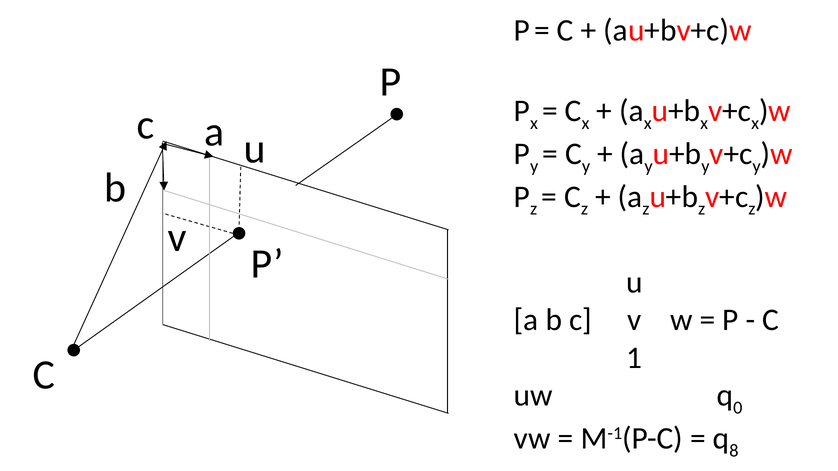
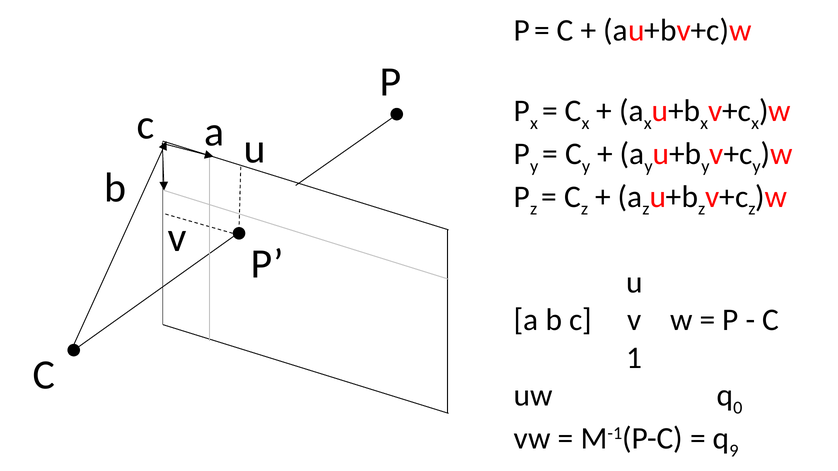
8: 8 -> 9 (734, 451)
